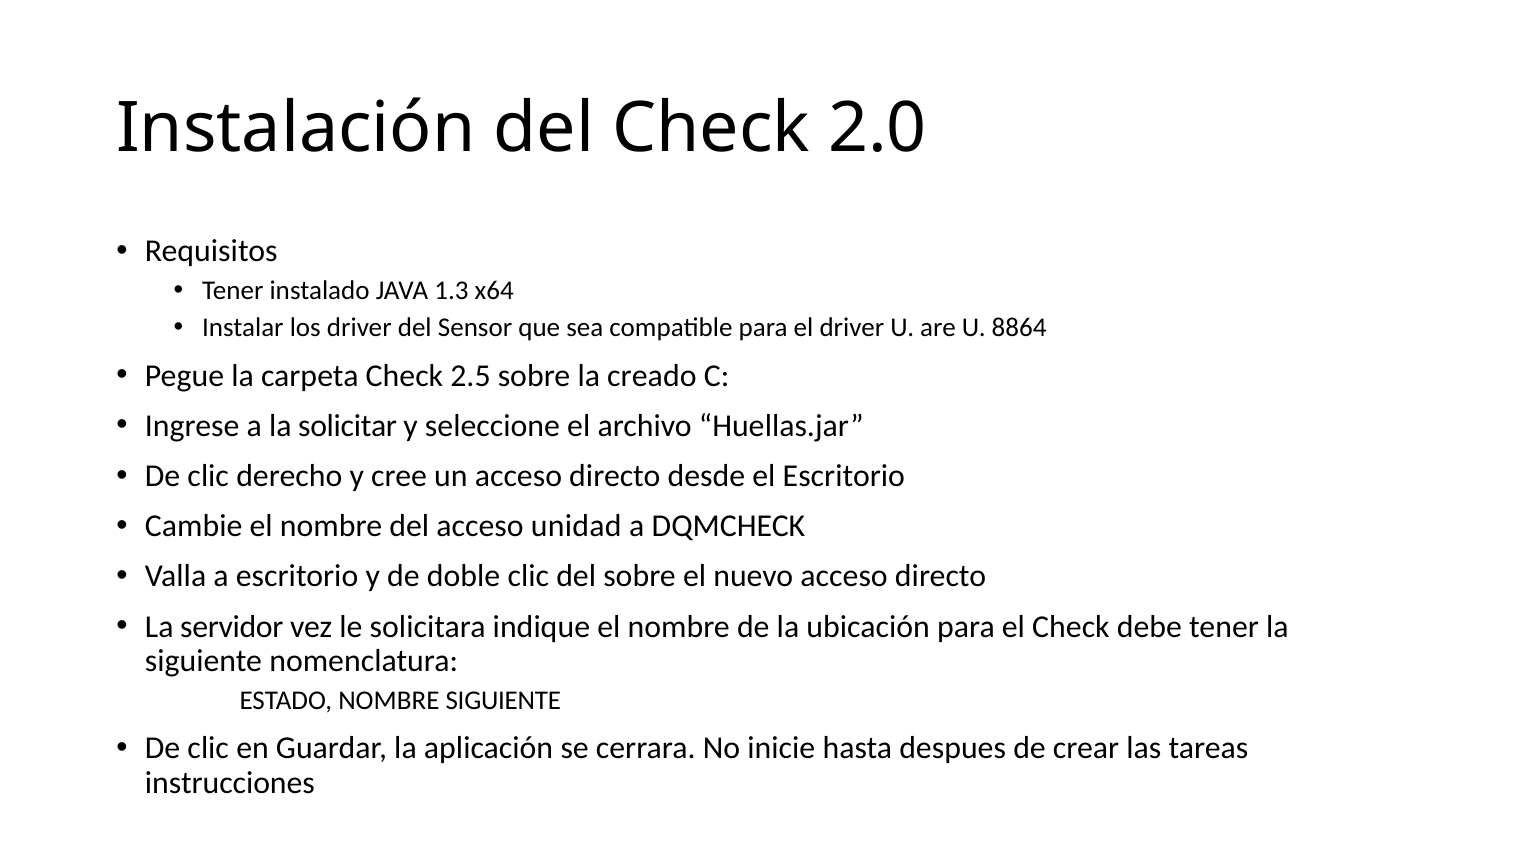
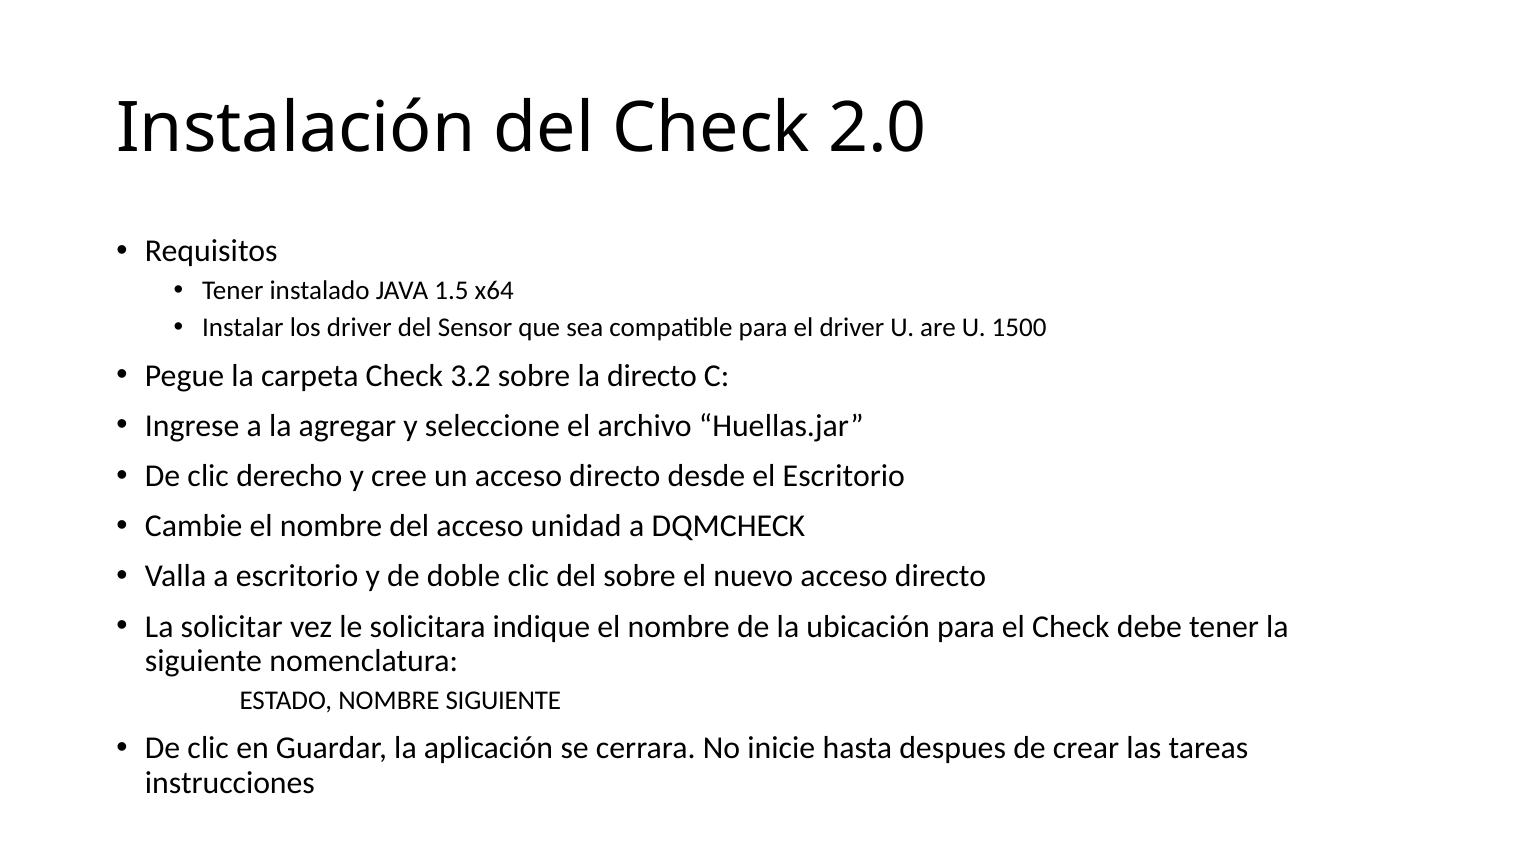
1.3: 1.3 -> 1.5 (451, 291)
8864: 8864 -> 1500 (1019, 328)
2.5: 2.5 -> 3.2 (470, 376)
la creado: creado -> directo (652, 376)
solicitar: solicitar -> agregar (348, 426)
servidor: servidor -> solicitar (232, 627)
